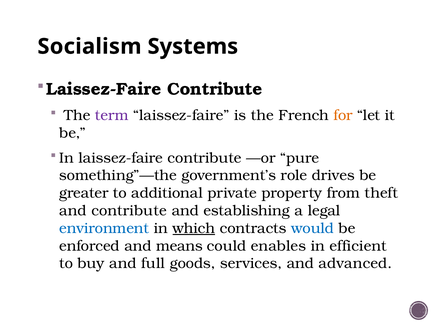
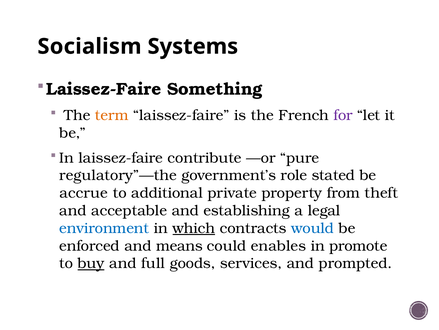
Contribute: Contribute -> Something (215, 89)
term colour: purple -> orange (112, 115)
for colour: orange -> purple (343, 115)
something”—the: something”—the -> regulatory”—the (118, 175)
drives: drives -> stated (333, 175)
greater: greater -> accrue (84, 193)
and contribute: contribute -> acceptable (129, 210)
efficient: efficient -> promote (358, 245)
buy underline: none -> present (91, 263)
advanced: advanced -> prompted (355, 263)
